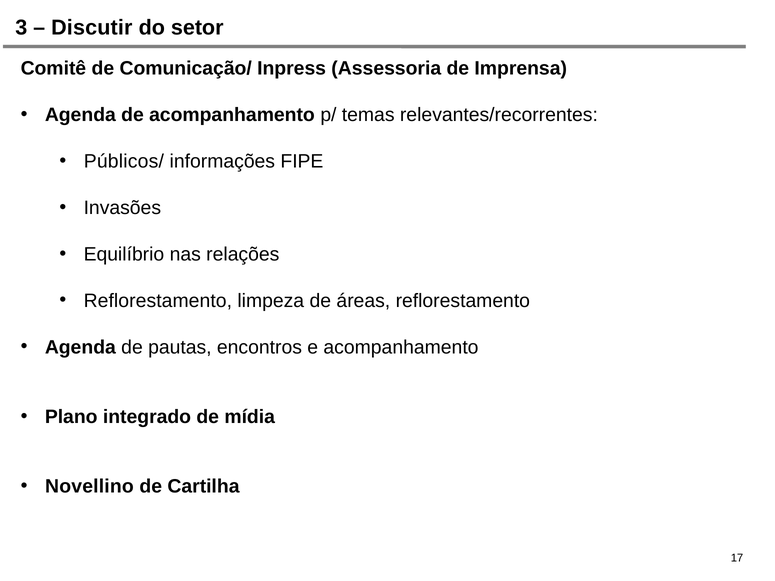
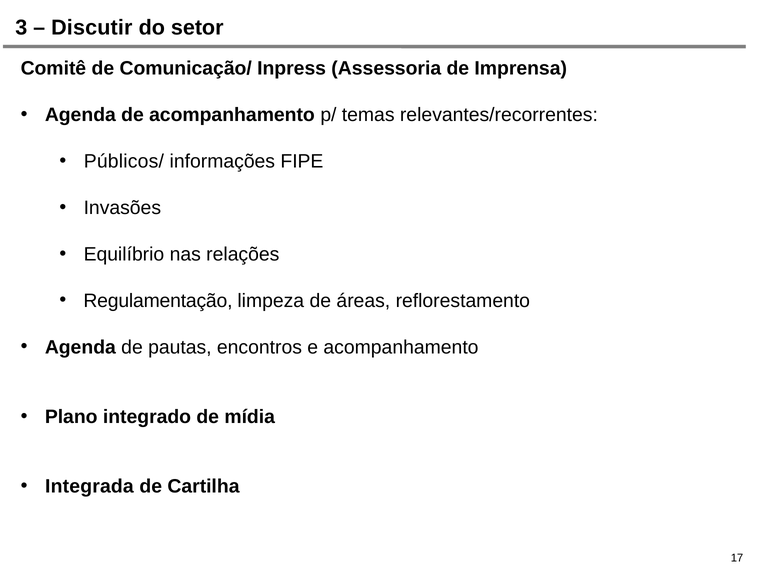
Reflorestamento: Reflorestamento -> Regulamentação (158, 301)
Novellino: Novellino -> Integrada (89, 487)
